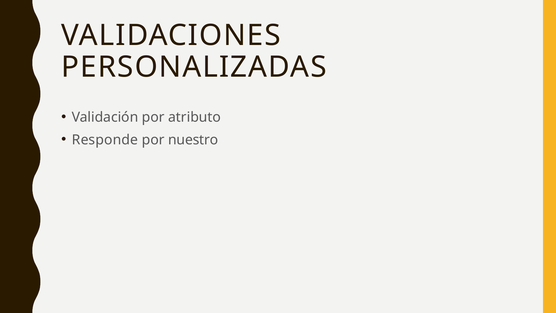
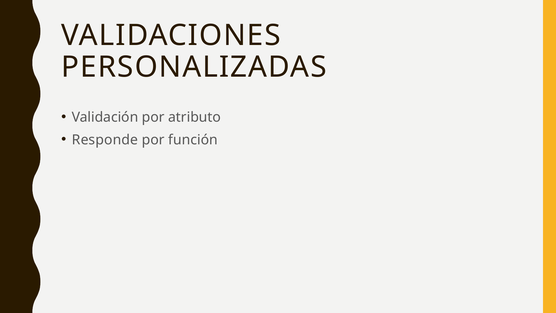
nuestro: nuestro -> función (193, 140)
